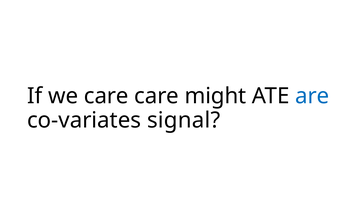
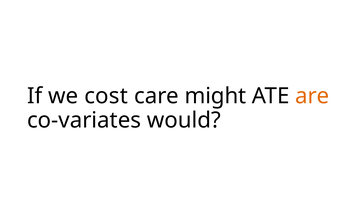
we care: care -> cost (106, 96)
are colour: blue -> orange (312, 96)
signal: signal -> would (184, 120)
